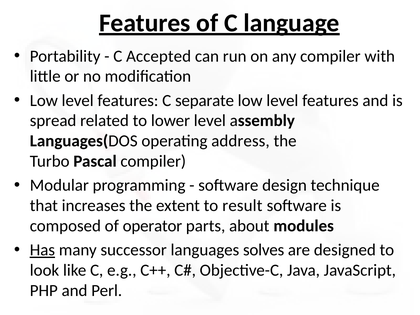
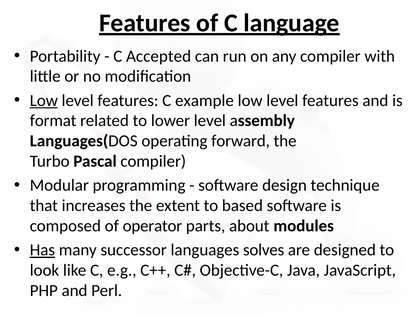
Low underline: none -> present (44, 100)
separate: separate -> example (204, 100)
spread: spread -> format (53, 121)
address: address -> forward (241, 141)
result: result -> based (242, 206)
